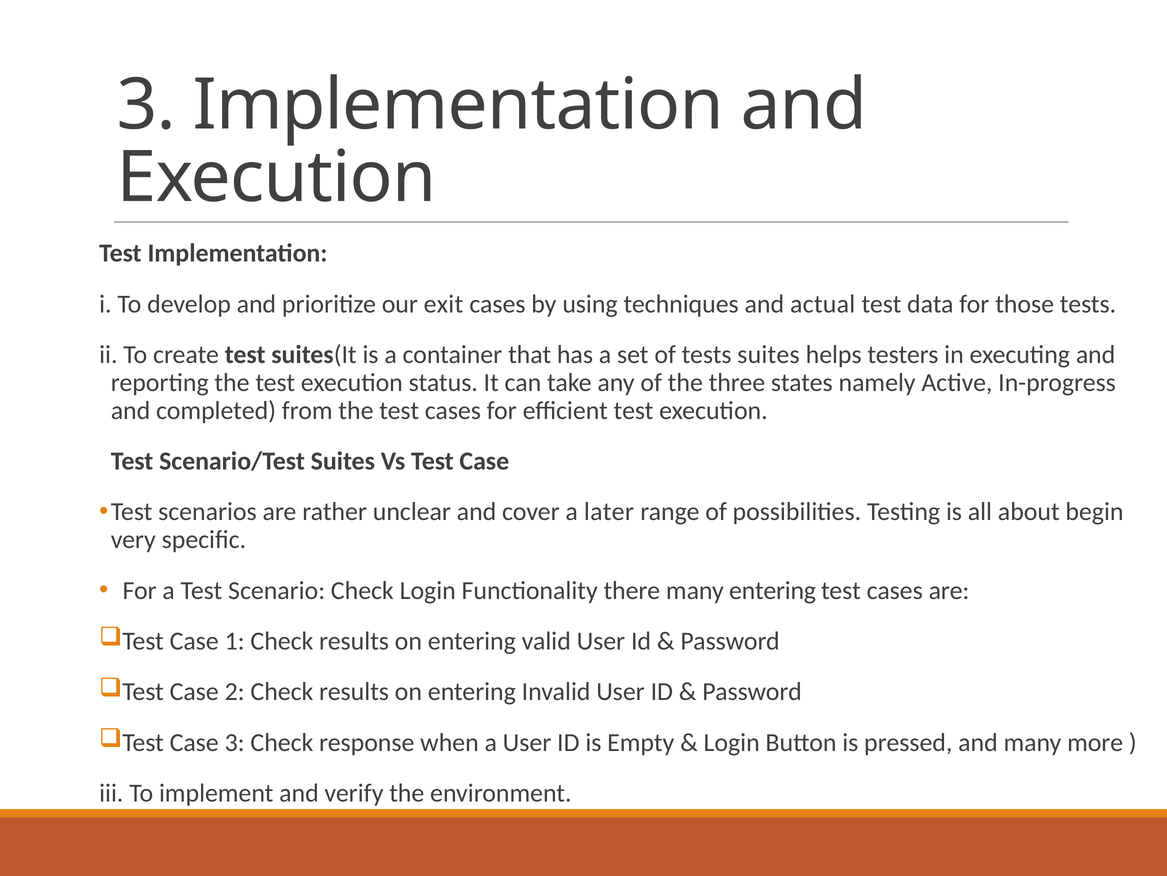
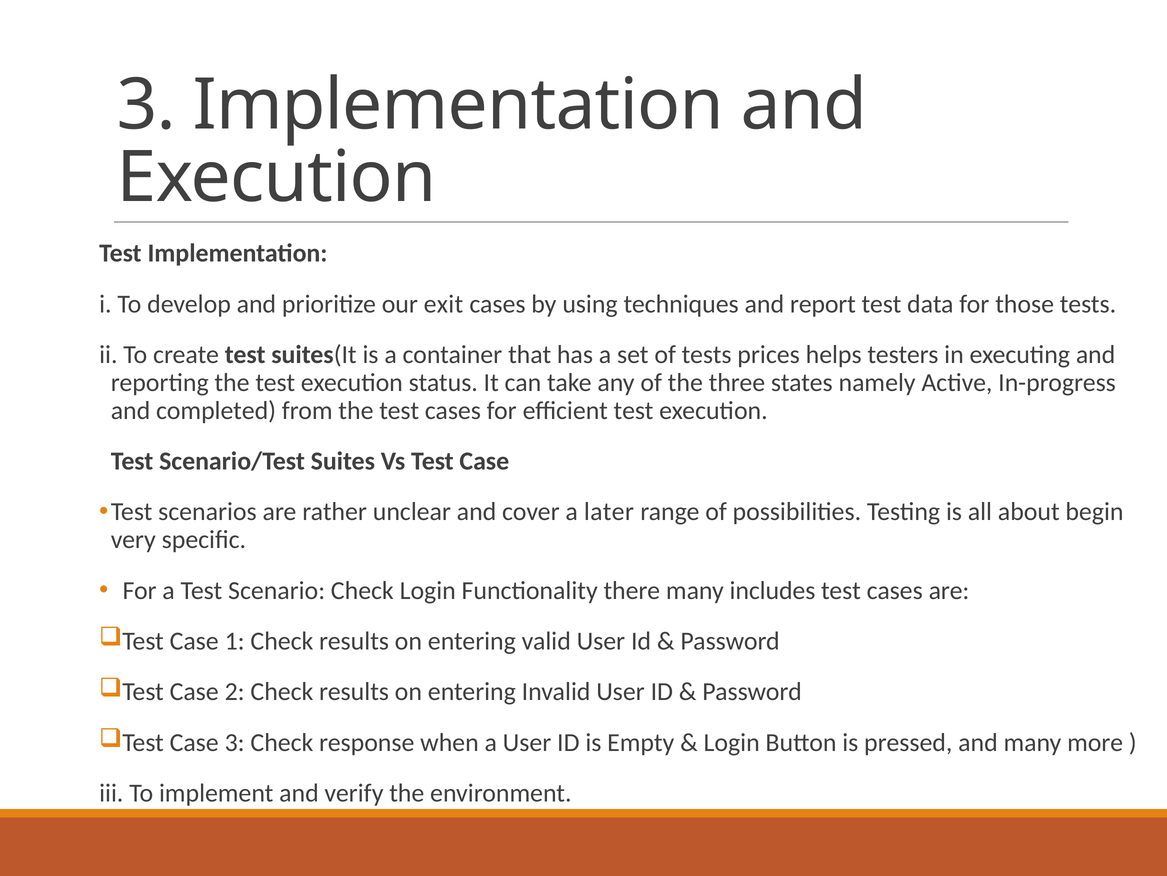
actual: actual -> report (823, 304)
tests suites: suites -> prices (769, 354)
many entering: entering -> includes (772, 590)
